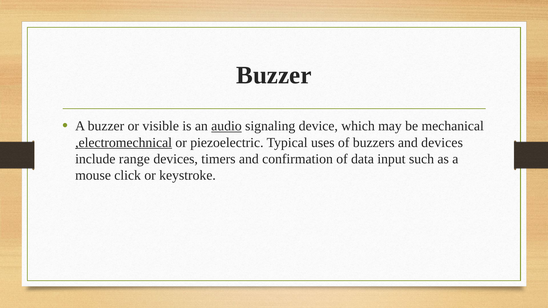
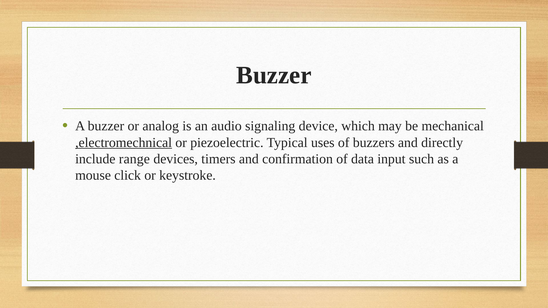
visible: visible -> analog (161, 126)
audio underline: present -> none (226, 126)
and devices: devices -> directly (442, 143)
